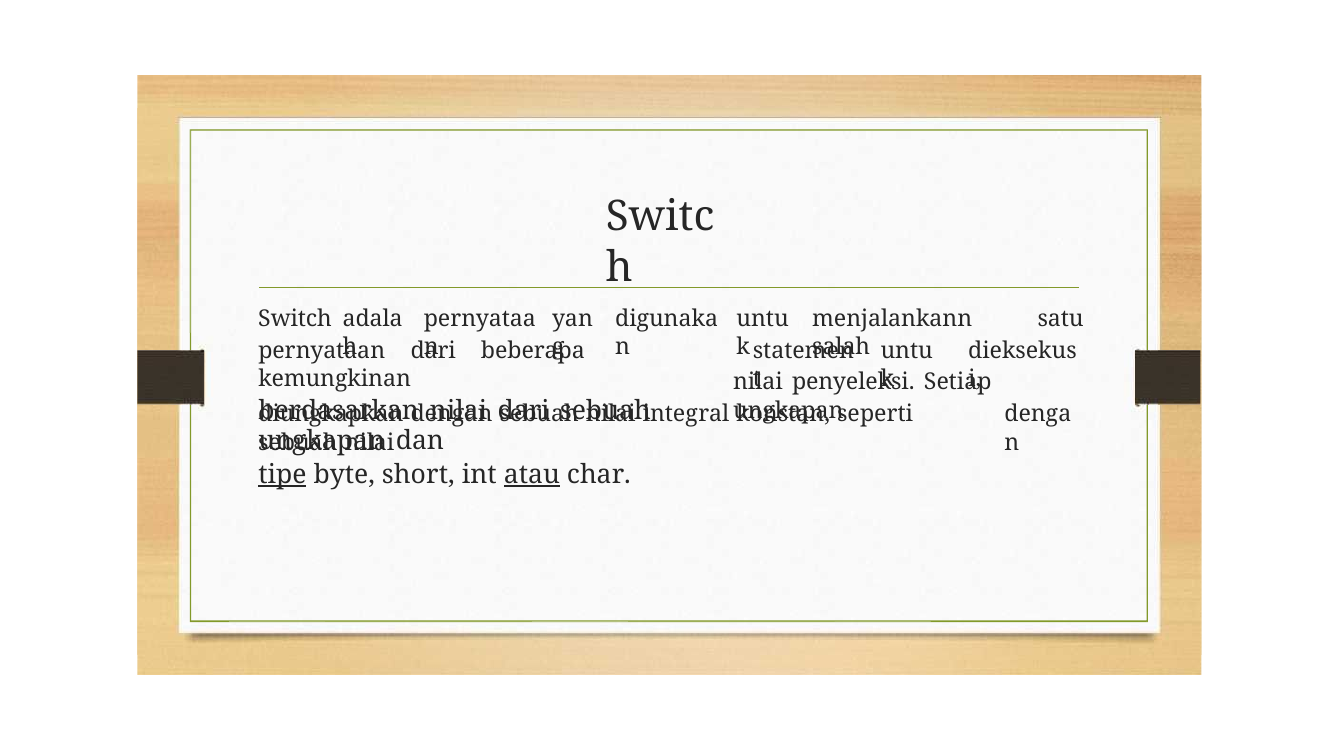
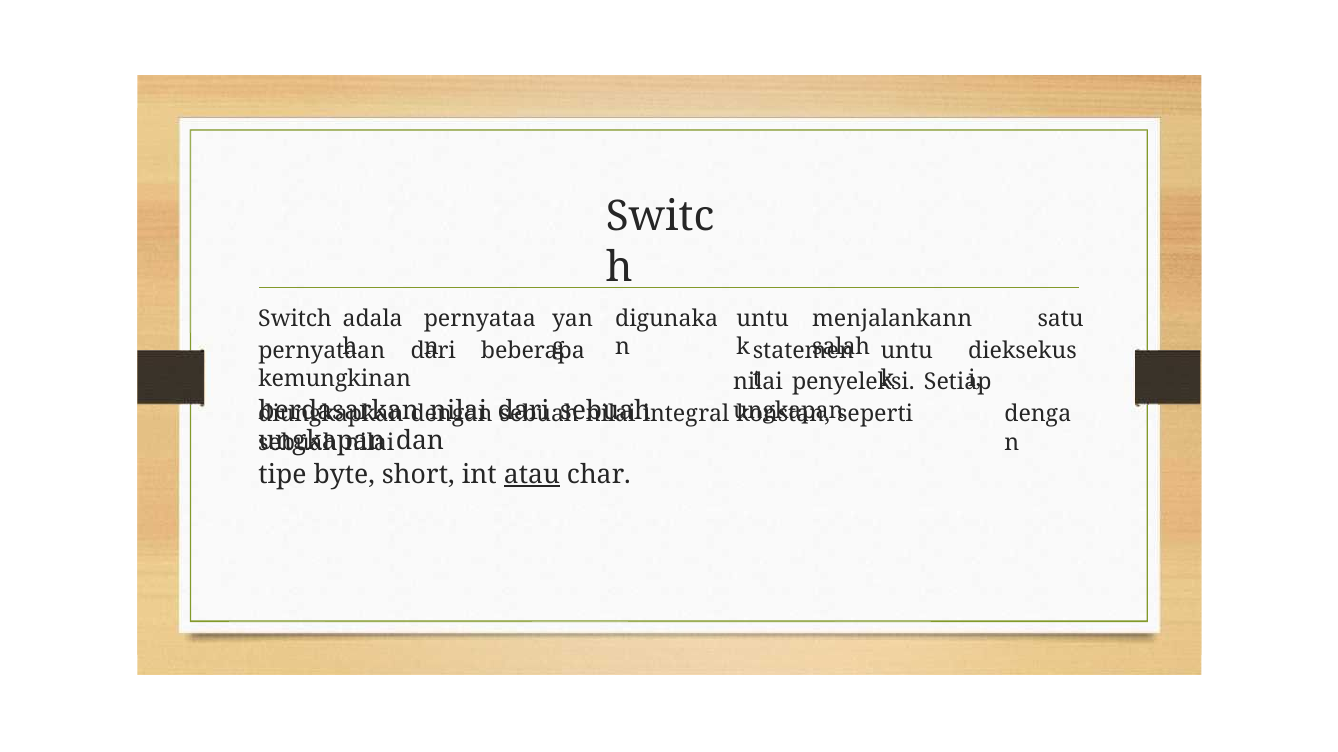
tipe underline: present -> none (282, 475)
